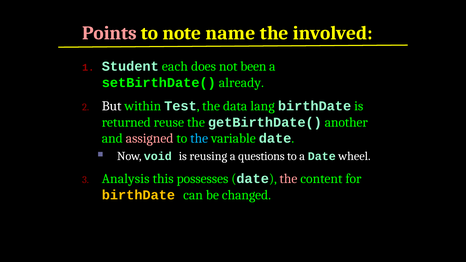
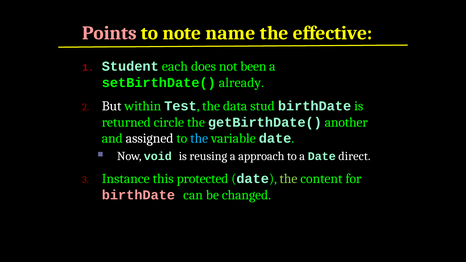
involved: involved -> effective (333, 33)
lang: lang -> stud (263, 106)
reuse: reuse -> circle (169, 122)
assigned colour: pink -> white (150, 139)
questions: questions -> approach (261, 156)
wheel: wheel -> direct (354, 156)
Analysis: Analysis -> Instance (126, 179)
possesses: possesses -> protected (203, 179)
the colour: pink -> light green (288, 179)
birthDate colour: yellow -> pink (138, 195)
